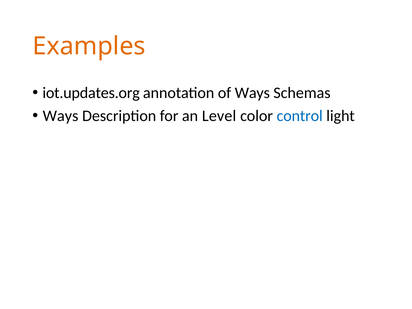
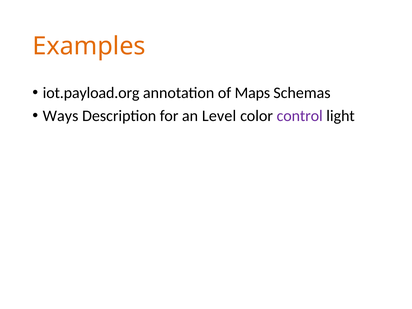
iot.updates.org: iot.updates.org -> iot.payload.org (91, 93)
of Ways: Ways -> Maps (252, 93)
control colour: blue -> purple (300, 116)
